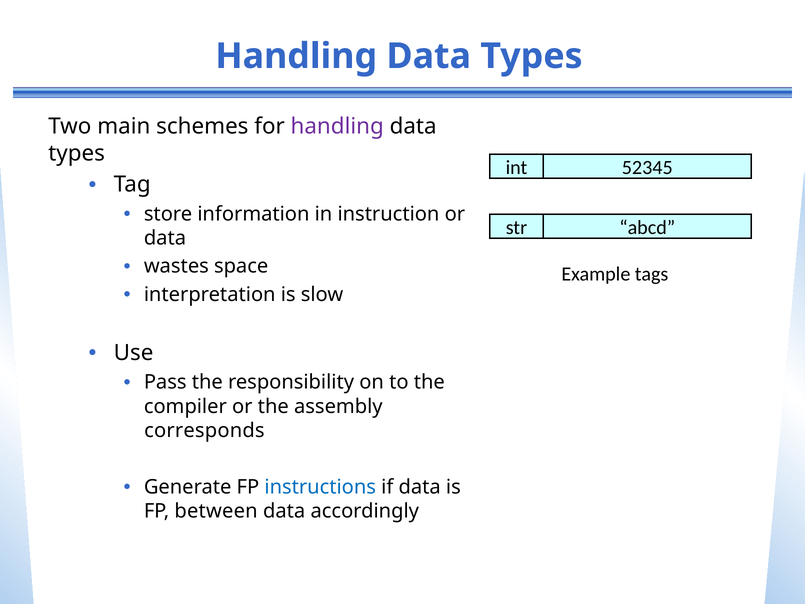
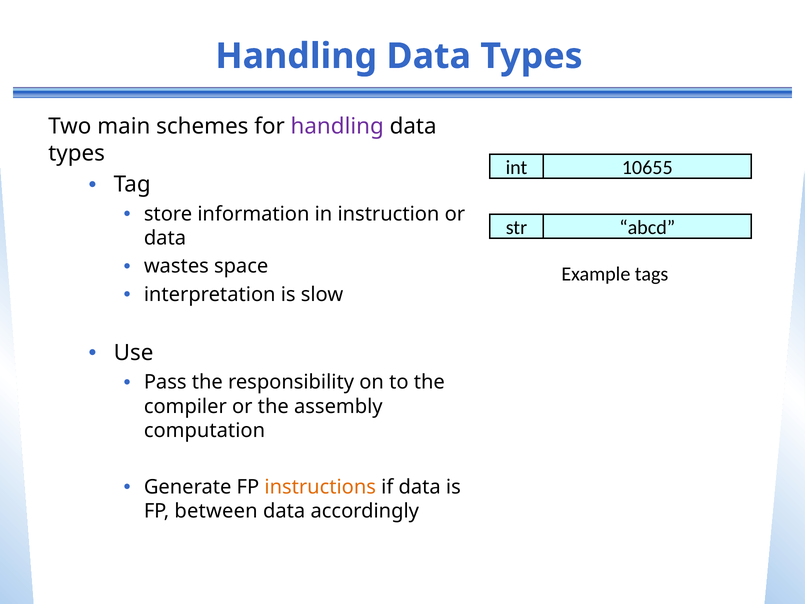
52345: 52345 -> 10655 (647, 168)
corresponds: corresponds -> computation (204, 430)
instructions colour: blue -> orange (320, 487)
